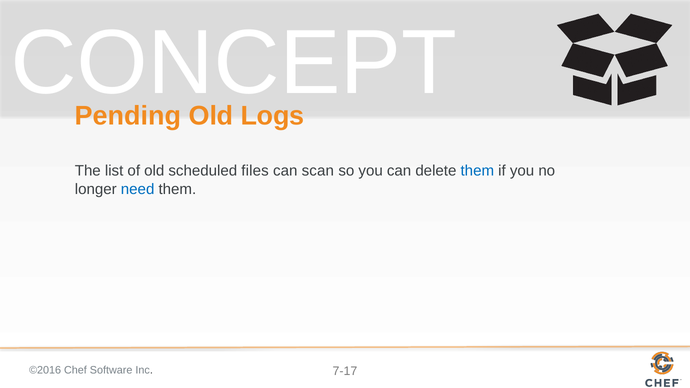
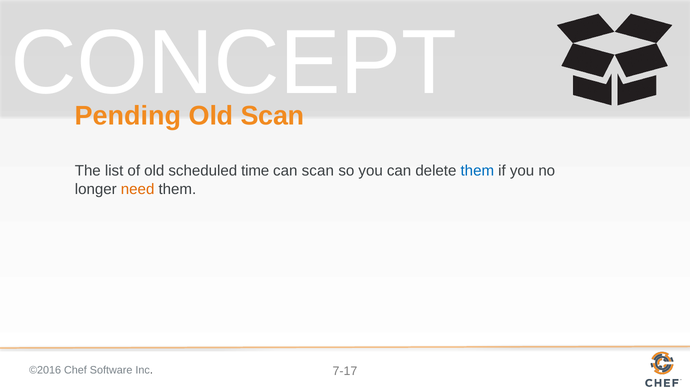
Old Logs: Logs -> Scan (272, 116)
files: files -> time (255, 171)
need colour: blue -> orange (138, 189)
